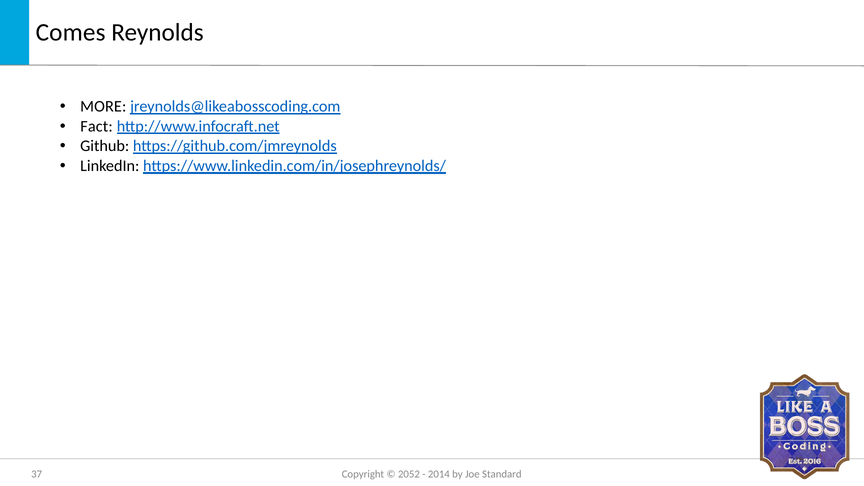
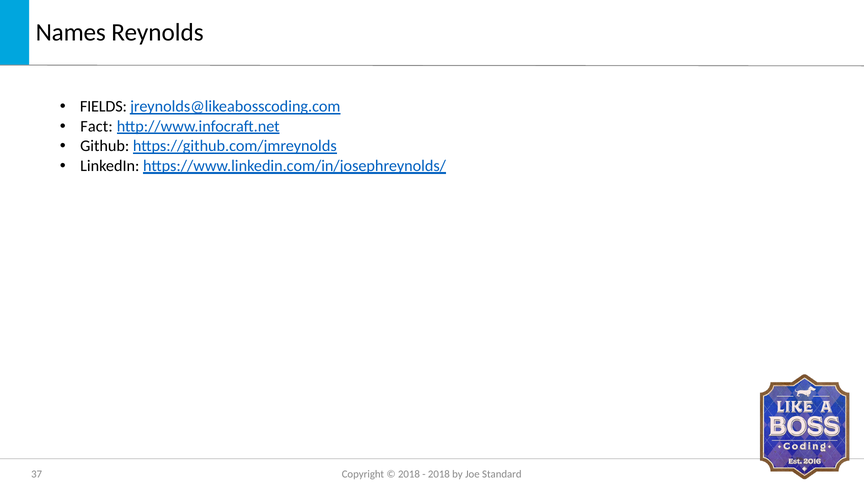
Comes: Comes -> Names (71, 32)
MORE: MORE -> FIELDS (103, 107)
2052: 2052 -> 2018 (409, 474)
2014: 2014 -> 2018 (439, 474)
